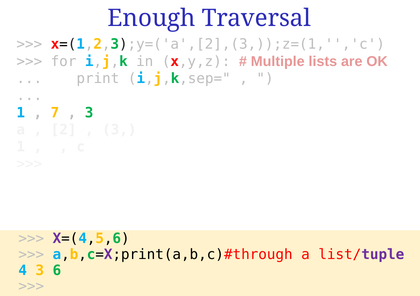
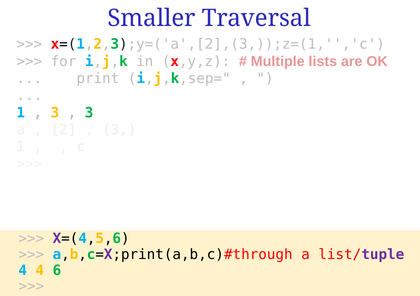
Enough: Enough -> Smaller (152, 18)
7: 7 -> 3 (55, 113)
4 3: 3 -> 4 (40, 270)
